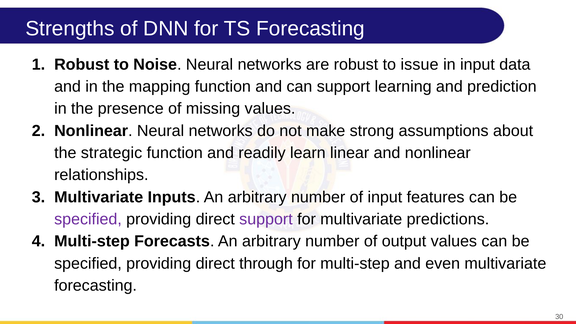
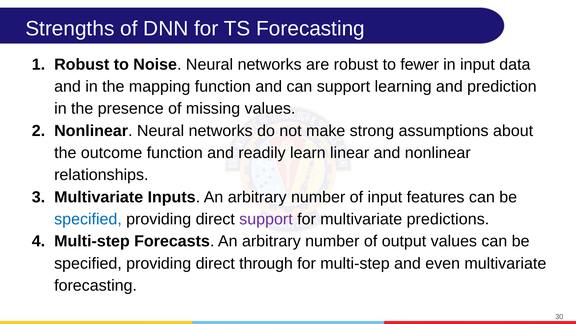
issue: issue -> fewer (420, 64)
strategic: strategic -> outcome (112, 153)
specified colour: purple -> blue (88, 219)
